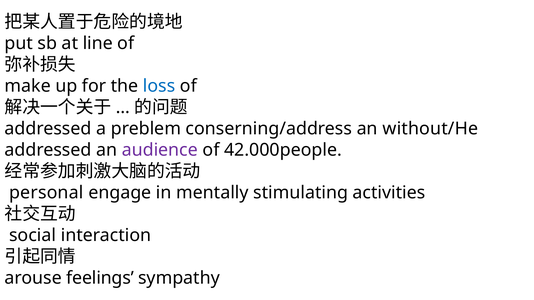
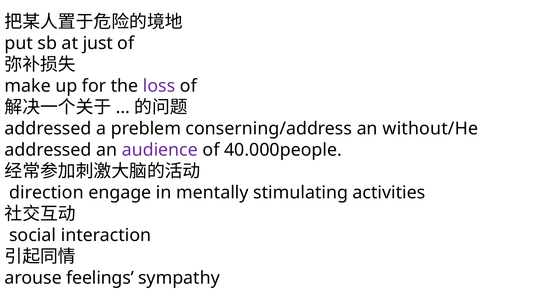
line: line -> just (98, 43)
loss colour: blue -> purple (159, 86)
42.000people: 42.000people -> 40.000people (283, 150)
personal: personal -> direction (46, 193)
